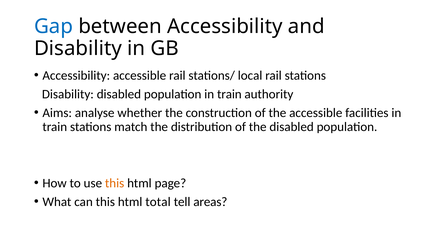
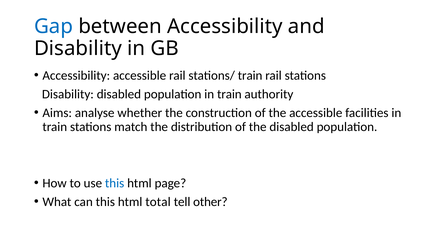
stations/ local: local -> train (250, 76)
this colour: orange -> blue (115, 183)
areas: areas -> other (210, 202)
